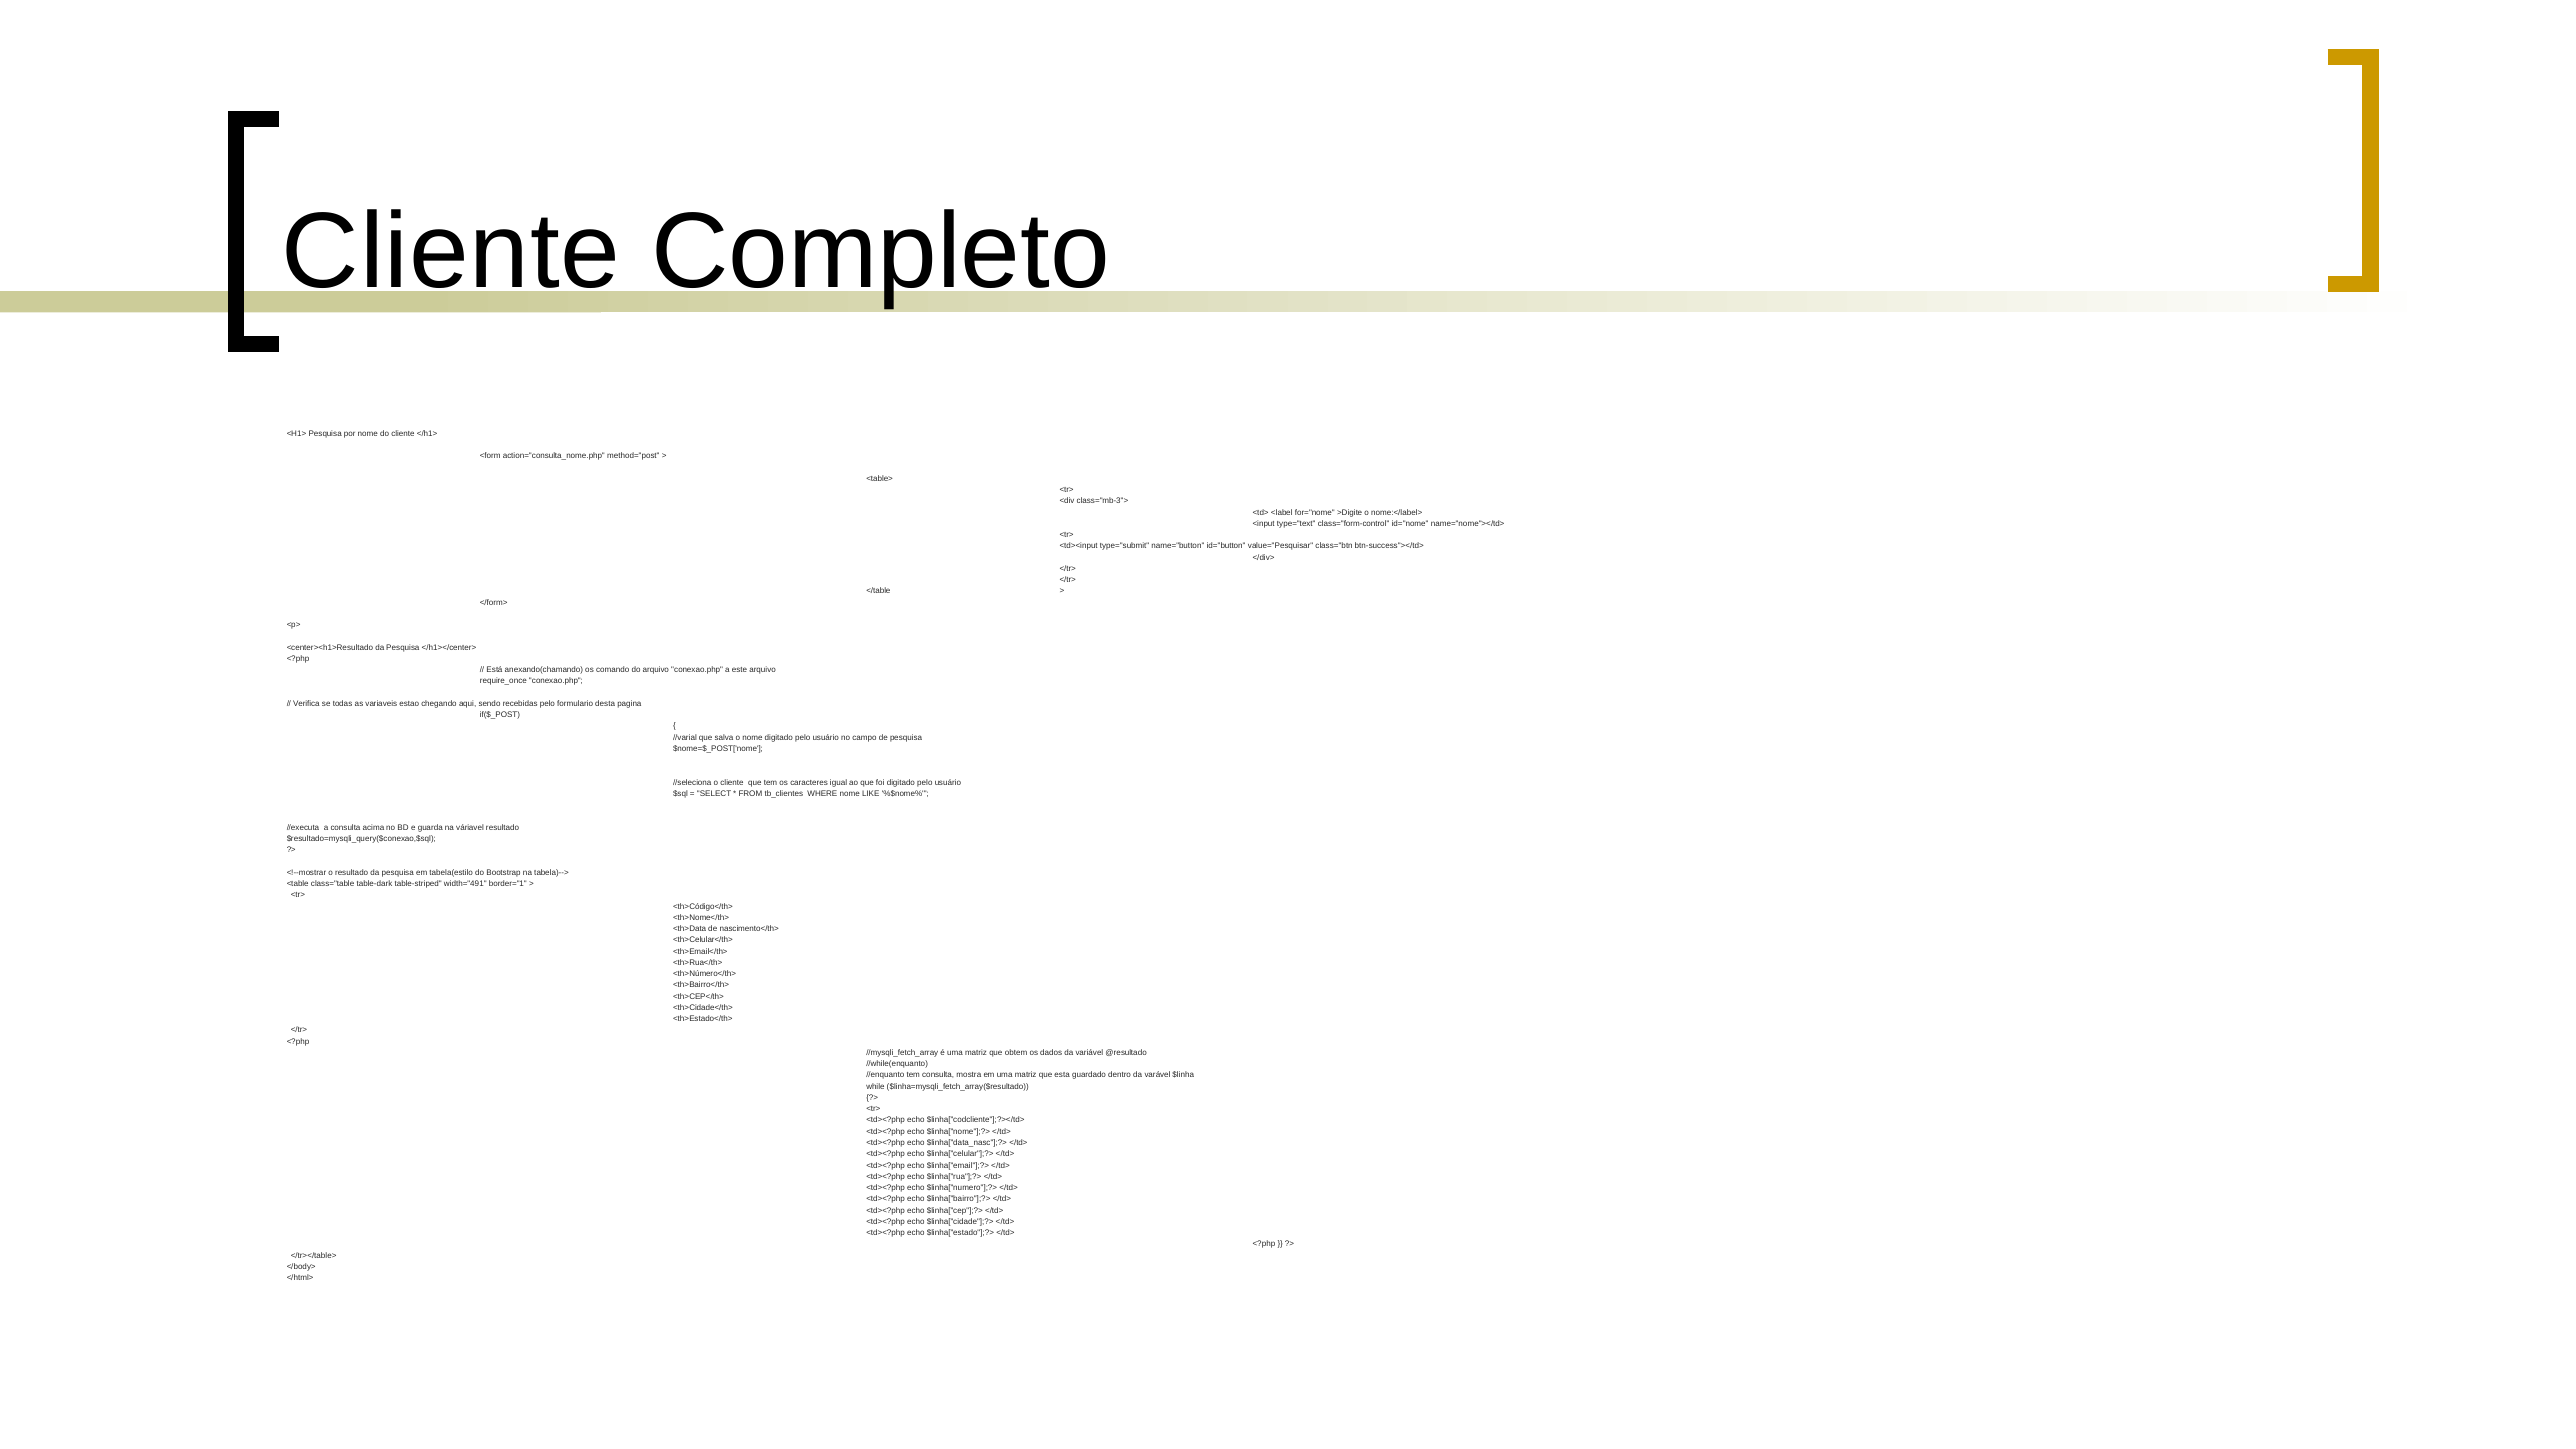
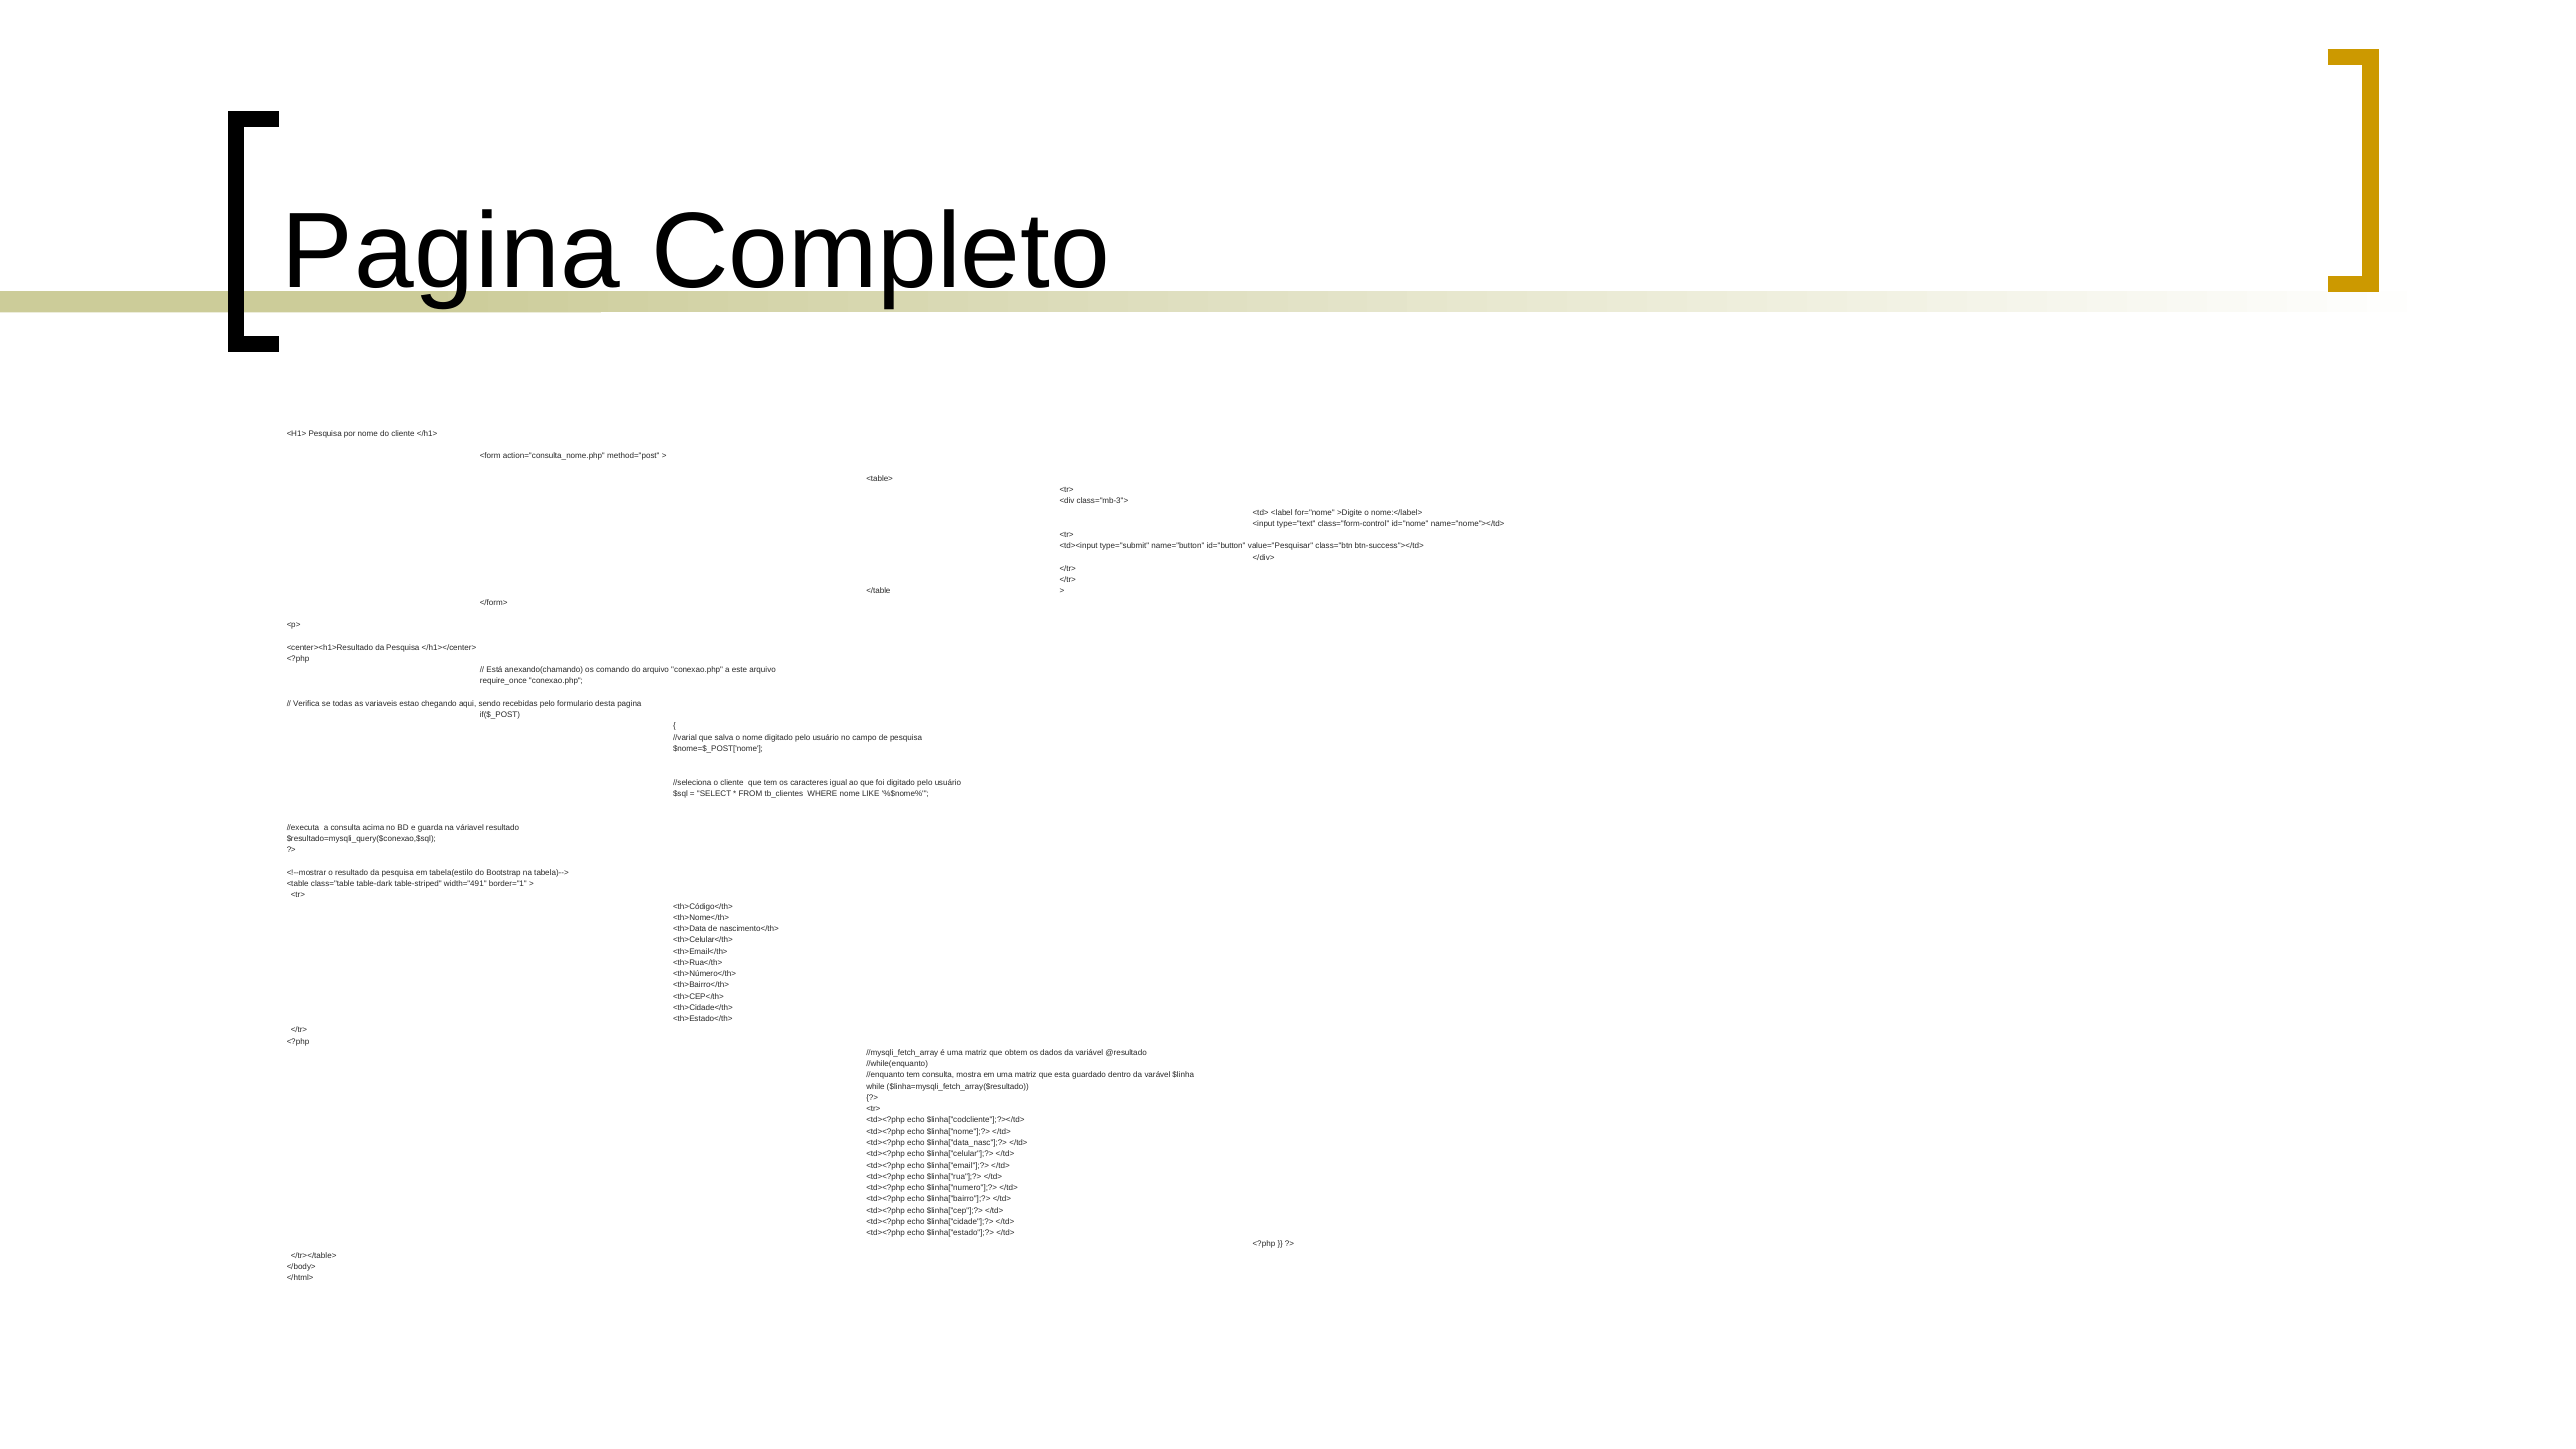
Cliente: Cliente -> Pagina (451, 252)
